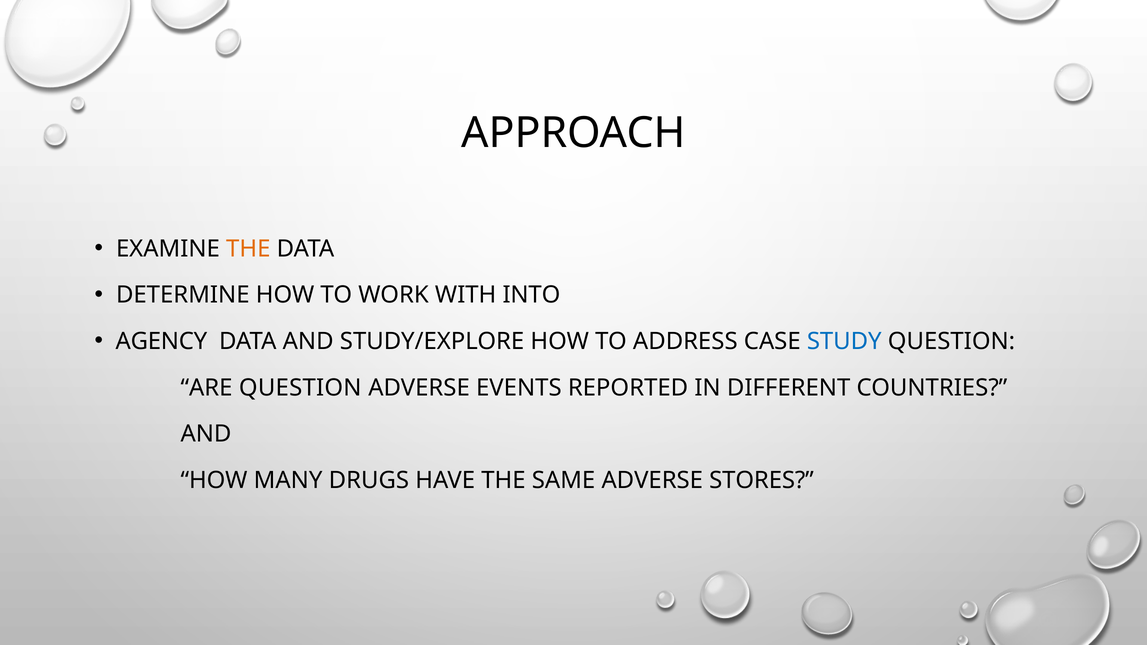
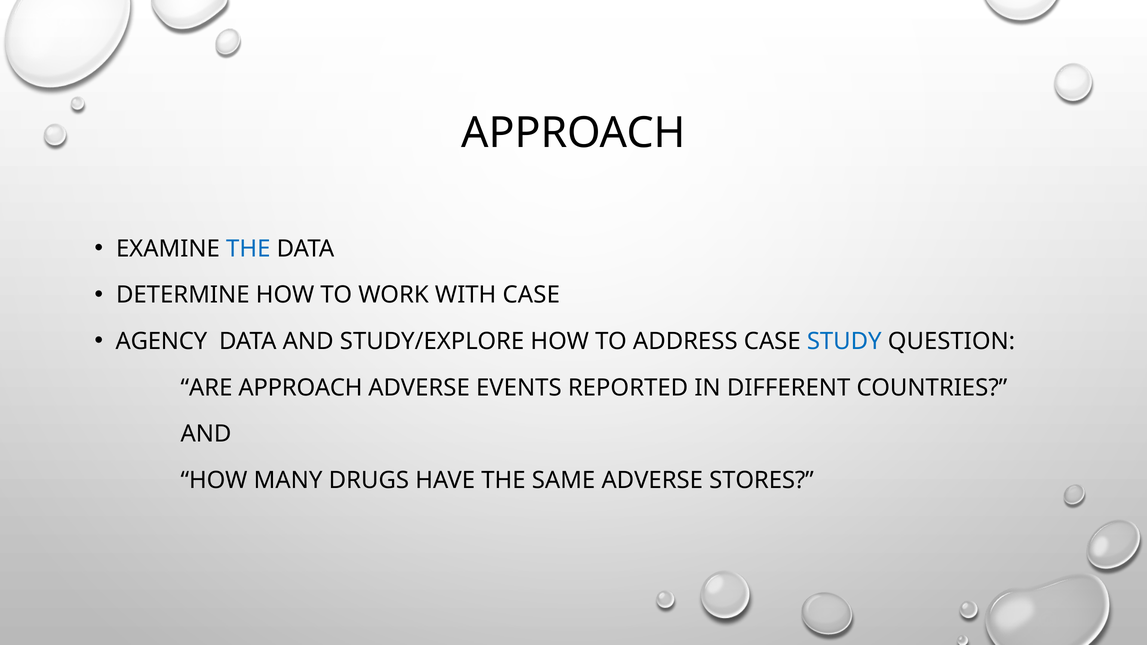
THE colour: orange -> blue (248, 249)
WITH INTO: INTO -> CASE (531, 295)
ARE QUESTION: QUESTION -> APPROACH (300, 388)
